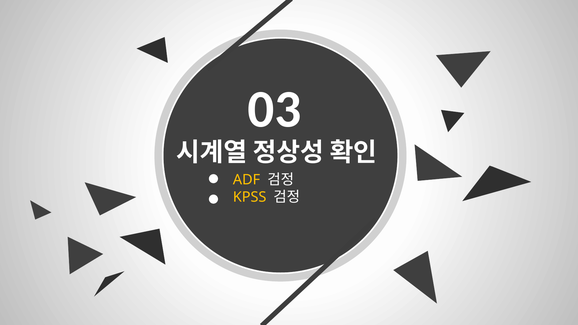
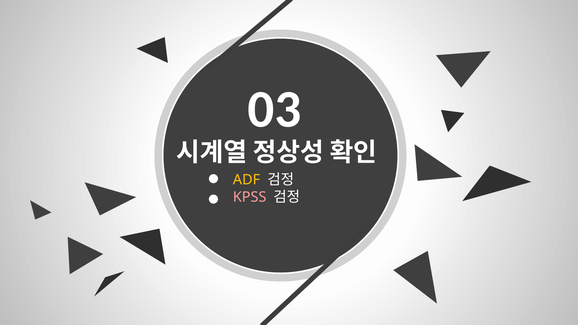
KPSS colour: yellow -> pink (250, 197)
